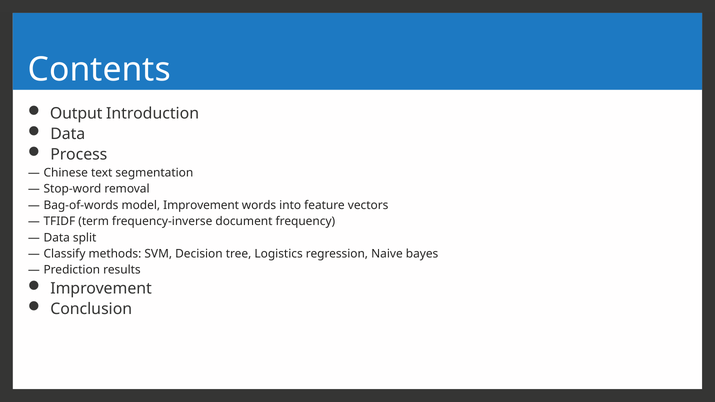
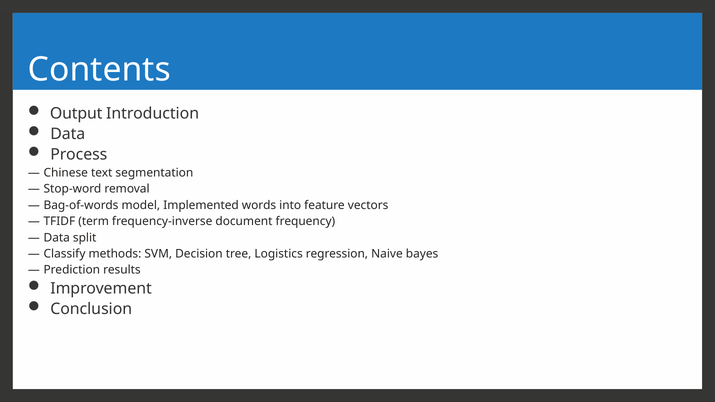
model Improvement: Improvement -> Implemented (201, 205)
